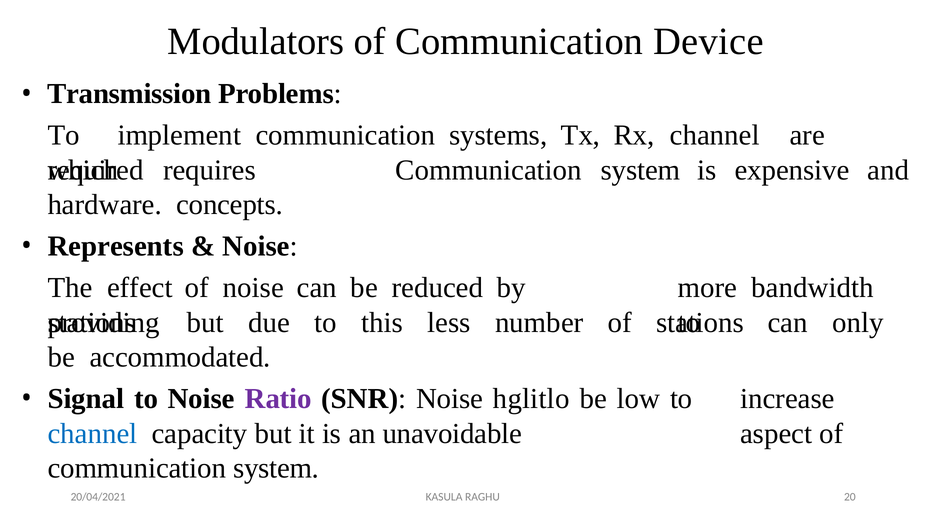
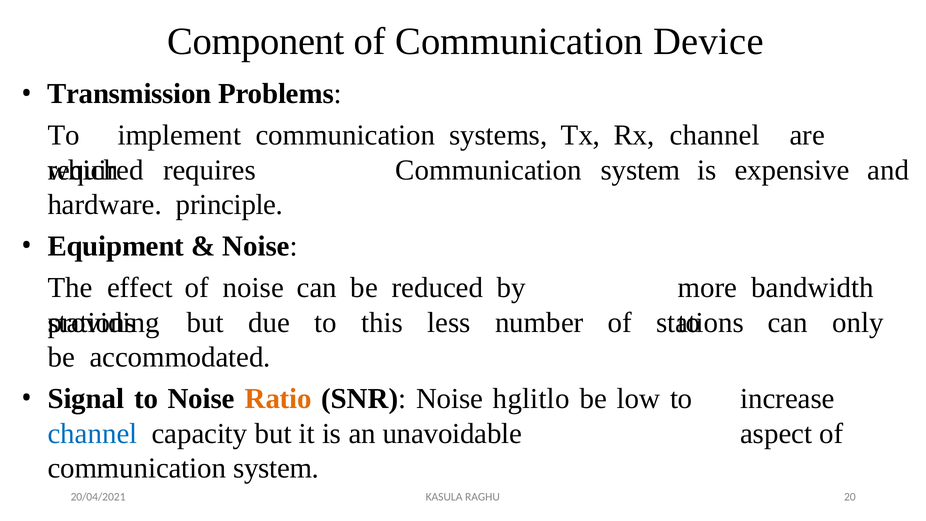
Modulators: Modulators -> Component (256, 42)
concepts: concepts -> principle (230, 205)
Represents: Represents -> Equipment (116, 246)
Ratio colour: purple -> orange (278, 399)
